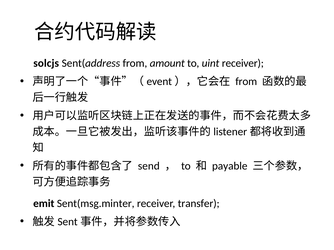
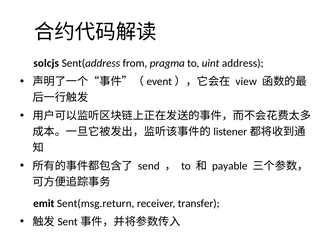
amount: amount -> pragma (167, 63)
uint receiver: receiver -> address (243, 63)
from: from -> view (246, 82)
Sent(msg.minter: Sent(msg.minter -> Sent(msg.return (96, 204)
